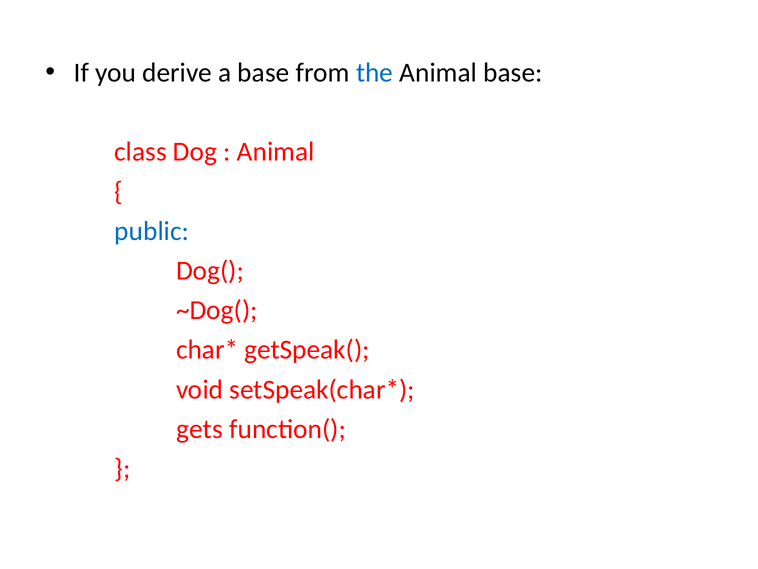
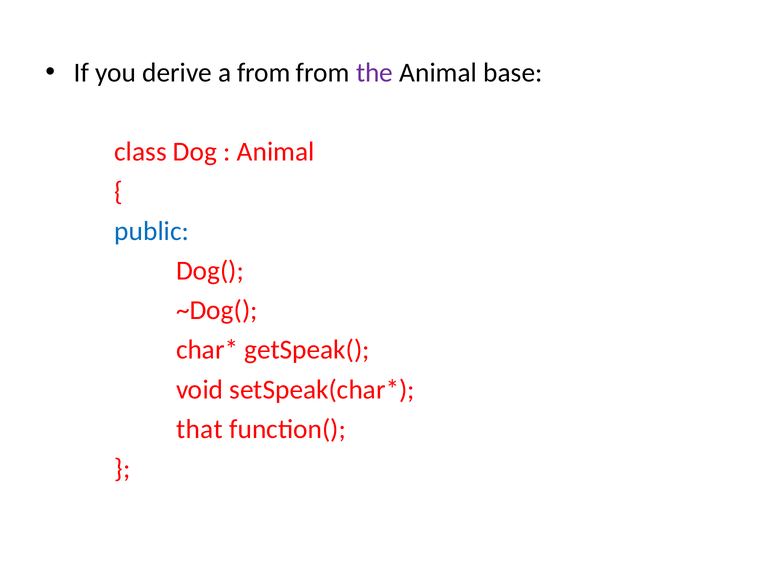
a base: base -> from (264, 73)
the colour: blue -> purple (375, 73)
gets: gets -> that (199, 429)
